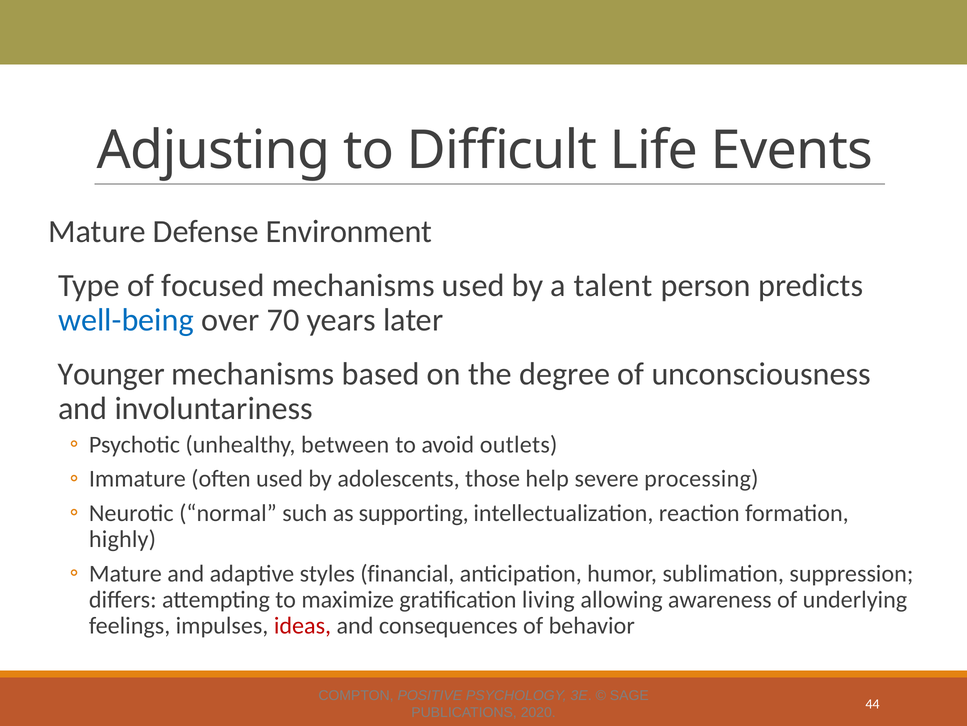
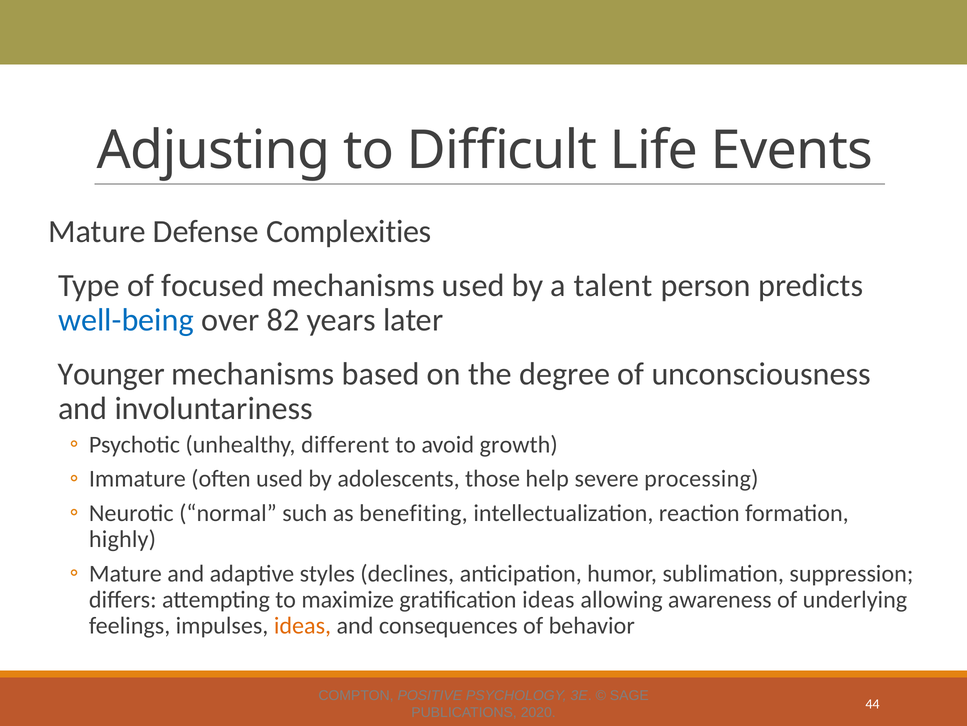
Environment: Environment -> Complexities (349, 232)
70: 70 -> 82 (283, 320)
between: between -> different (345, 444)
outlets: outlets -> growth (519, 444)
supporting: supporting -> benefiting (413, 513)
financial: financial -> declines (407, 573)
gratification living: living -> ideas (548, 599)
ideas colour: red -> orange (303, 625)
